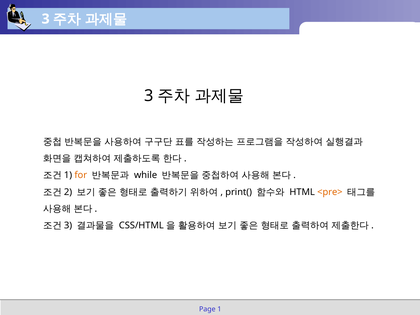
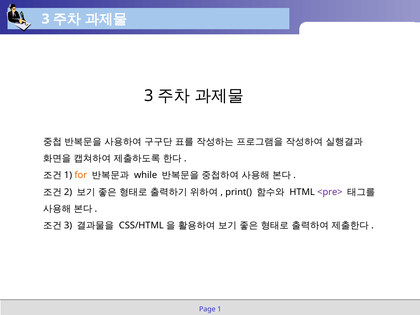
<pre> colour: orange -> purple (330, 192)
